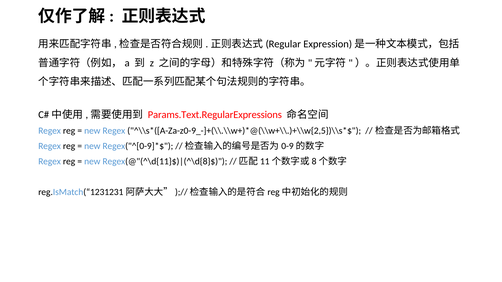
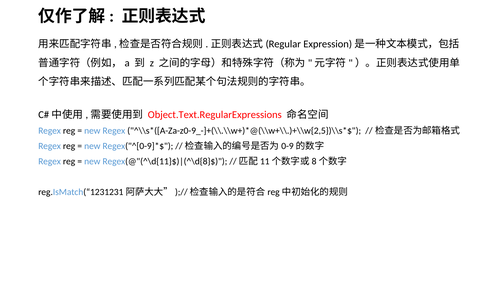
Params.Text.RegularExpressions: Params.Text.RegularExpressions -> Object.Text.RegularExpressions (215, 115)
